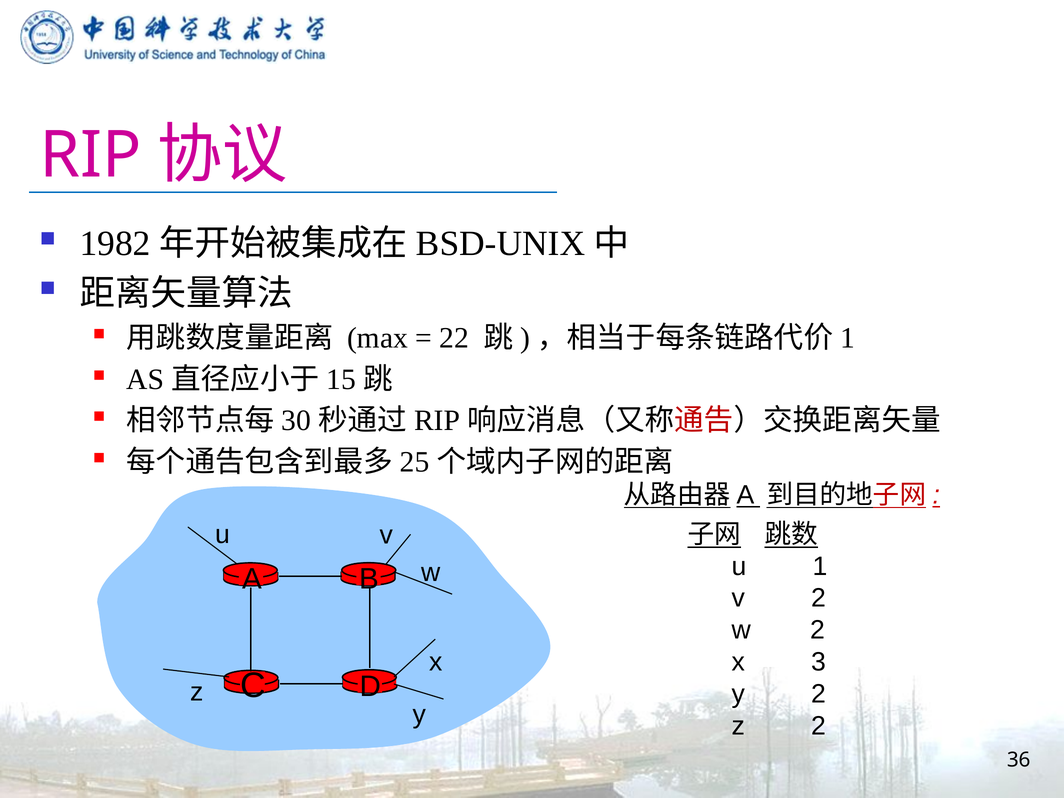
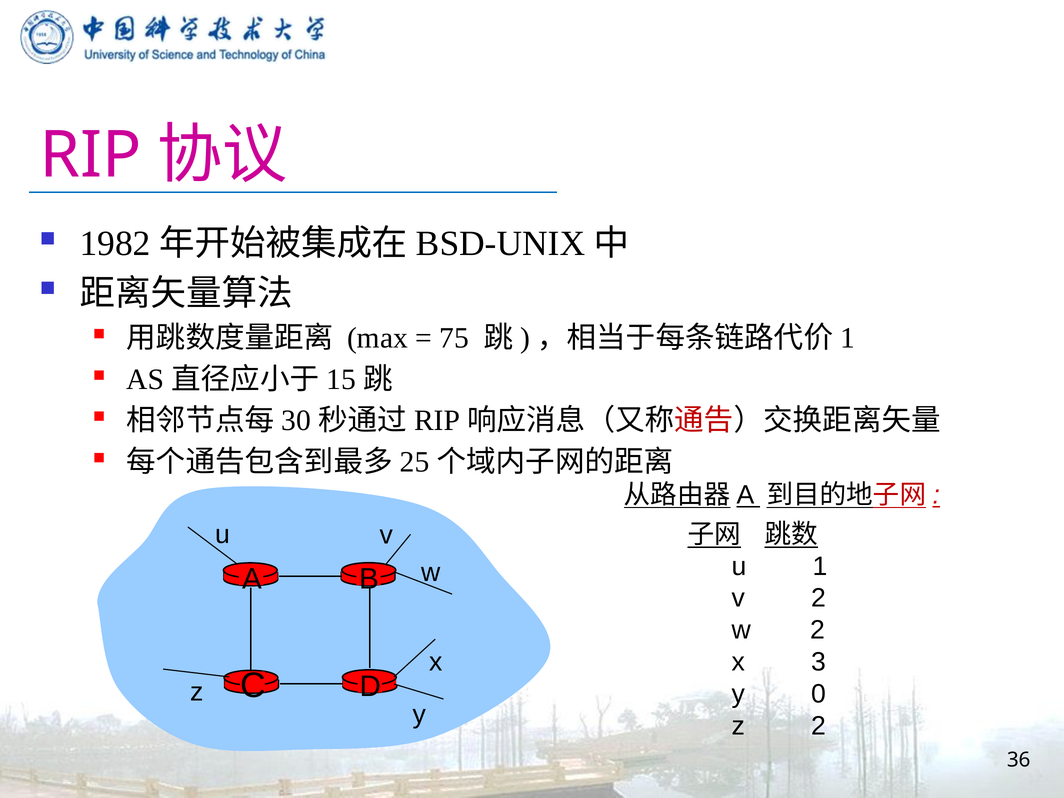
22: 22 -> 75 (454, 338)
y 2: 2 -> 0 (819, 694)
